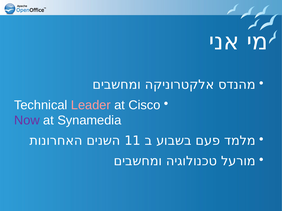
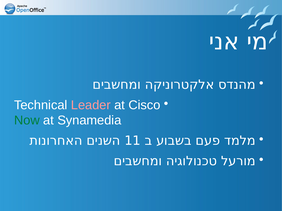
Now colour: purple -> green (27, 121)
